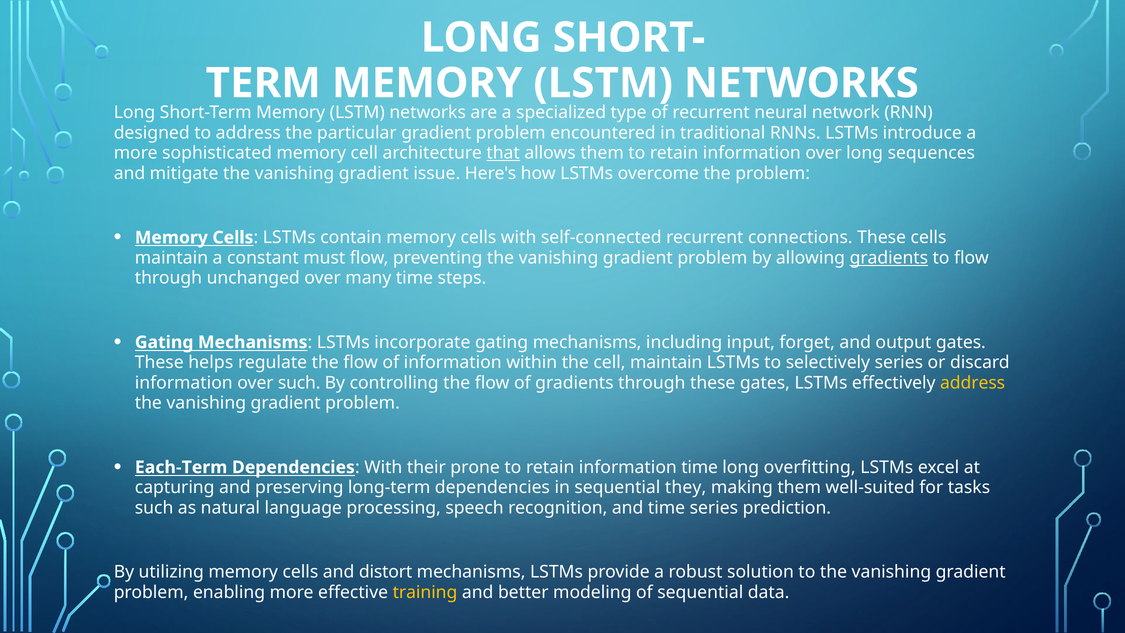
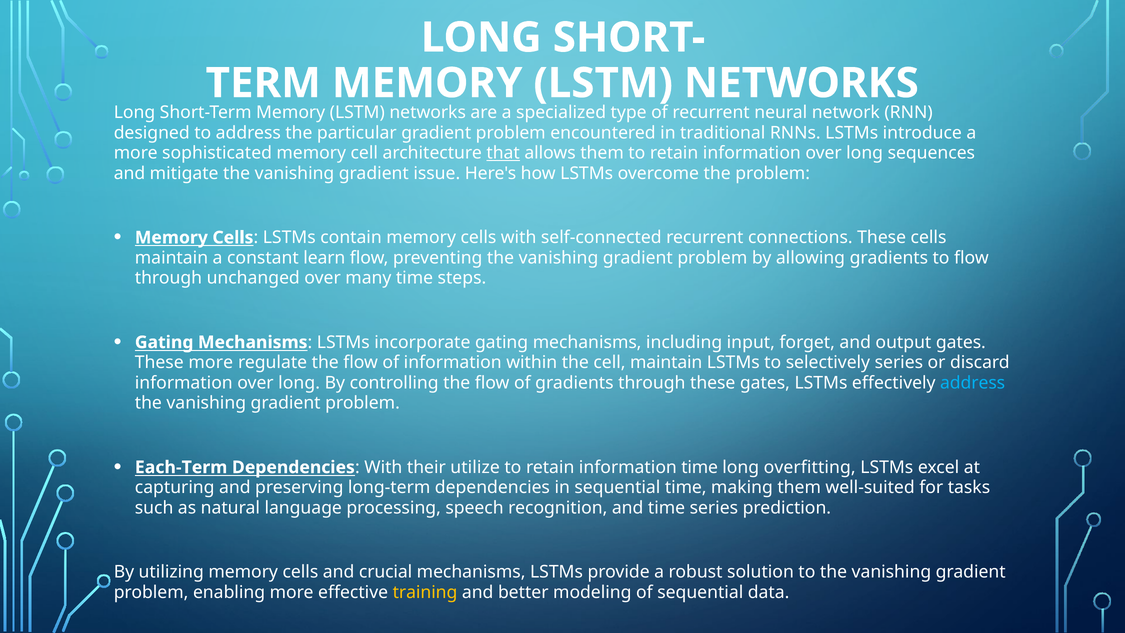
must: must -> learn (324, 258)
gradients underline: present -> none (889, 258)
These helps: helps -> more (211, 362)
such: such -> long (299, 383)
address colour: yellow -> light blue (973, 383)
prone: prone -> utilize (475, 467)
sequential they: they -> time (686, 487)
distort: distort -> crucial (386, 572)
